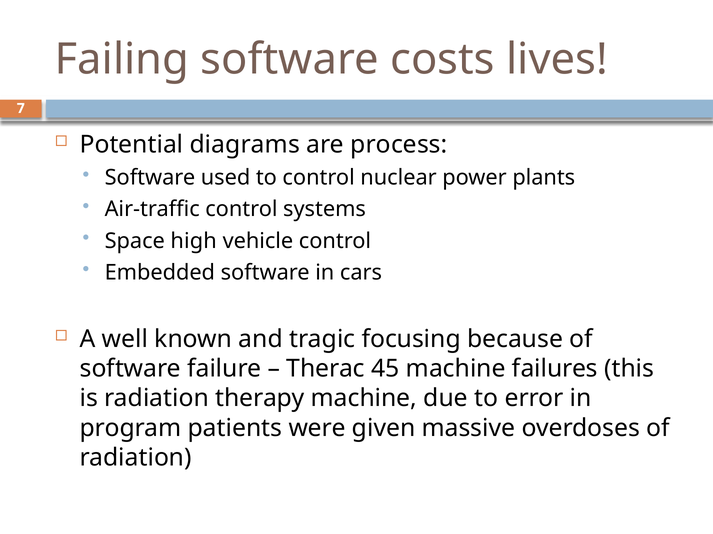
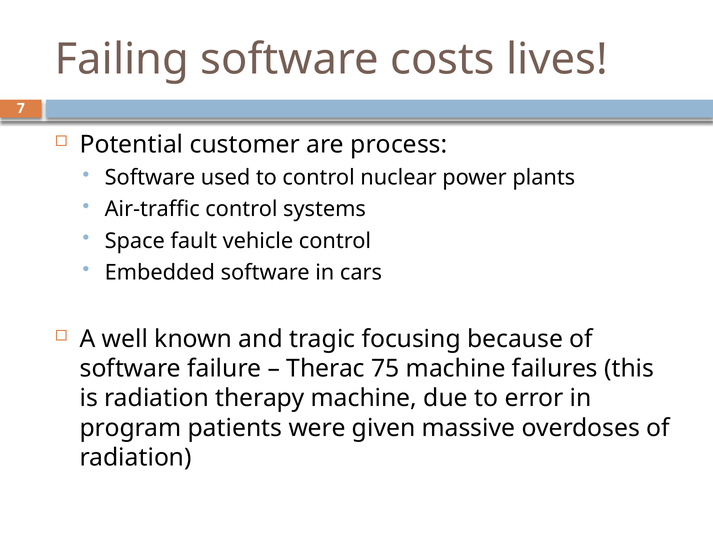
diagrams: diagrams -> customer (245, 145)
high: high -> fault (194, 241)
45: 45 -> 75 (385, 369)
